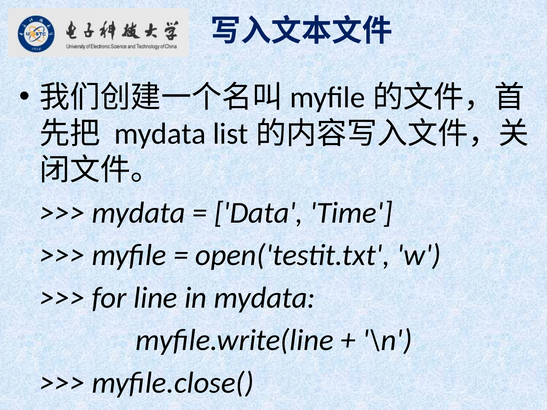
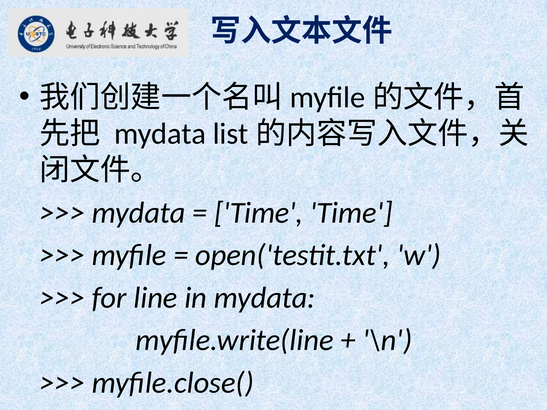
Data: Data -> Time (259, 213)
